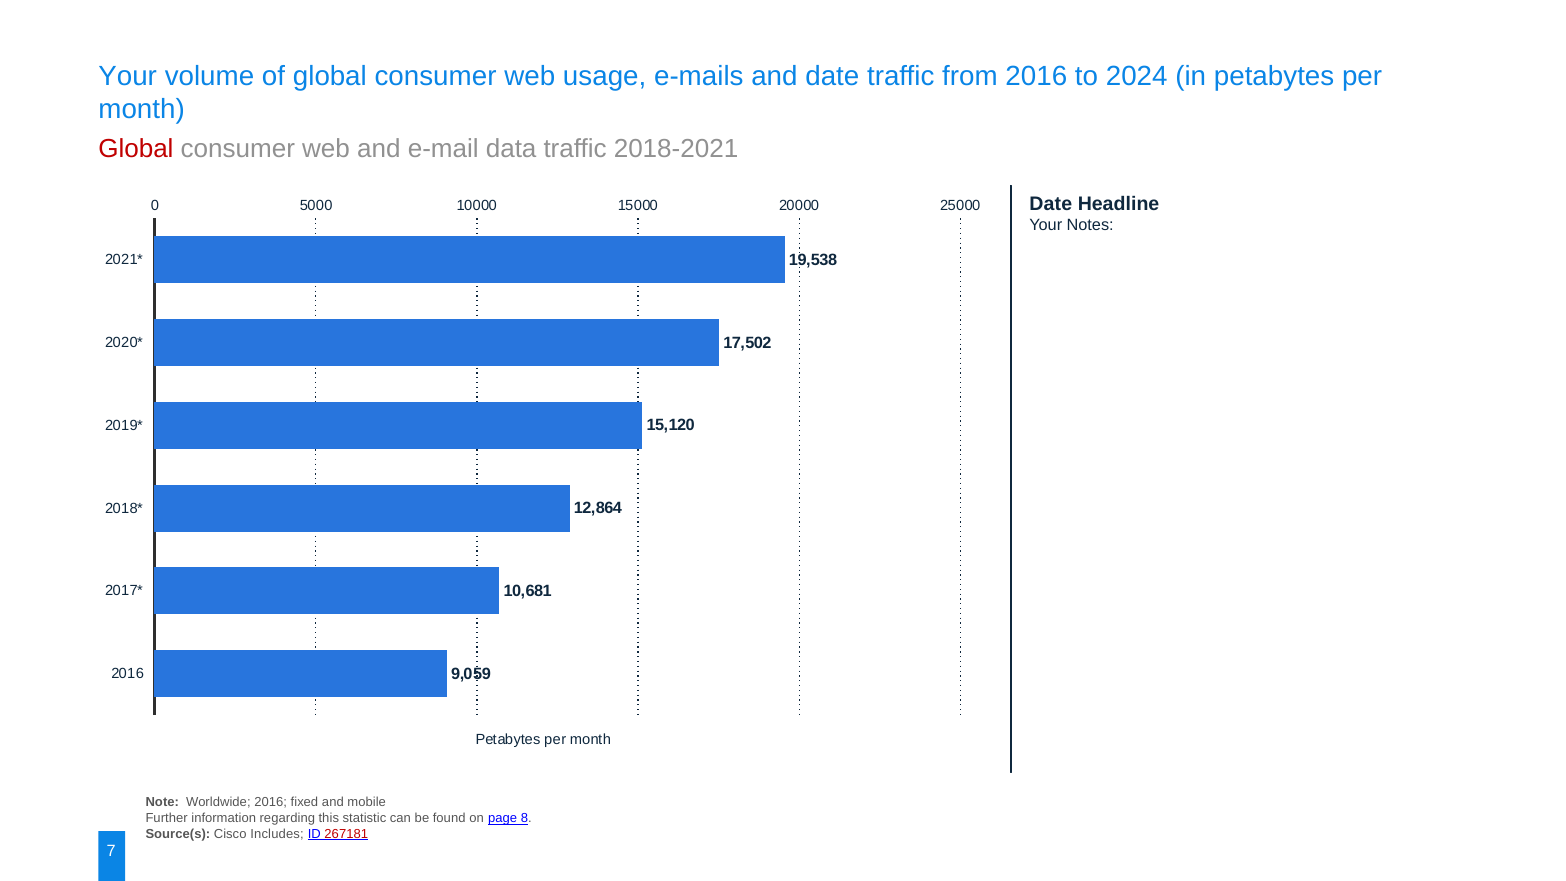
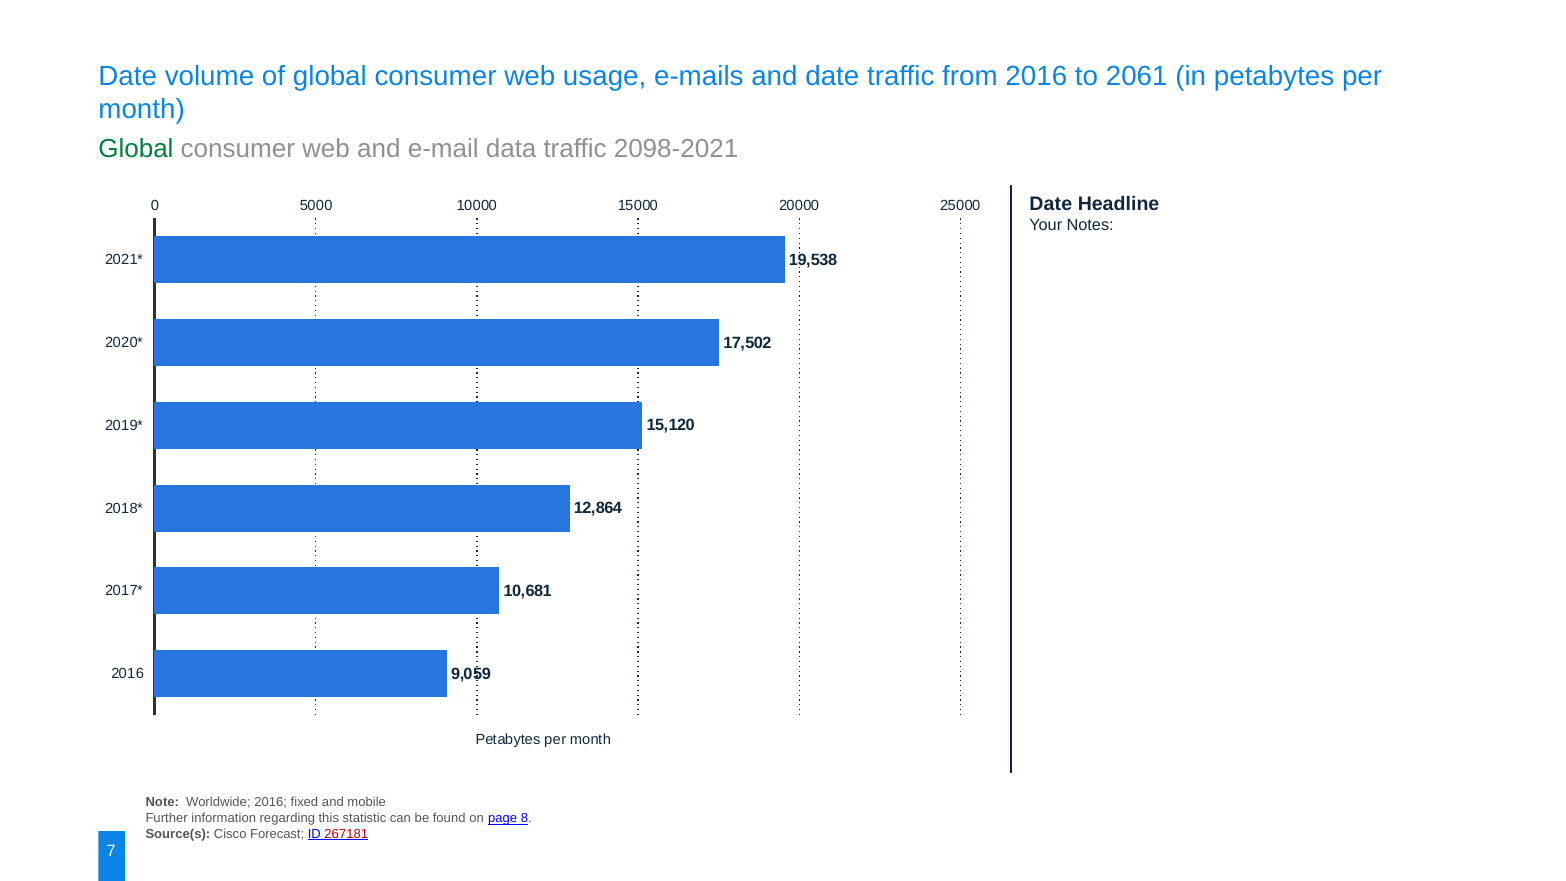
Your: Your -> Date (128, 76)
2024: 2024 -> 2061 (1137, 76)
Global colour: red -> green (136, 149)
2018-2021: 2018-2021 -> 2098-2021 (676, 149)
Includes: Includes -> Forecast (277, 834)
